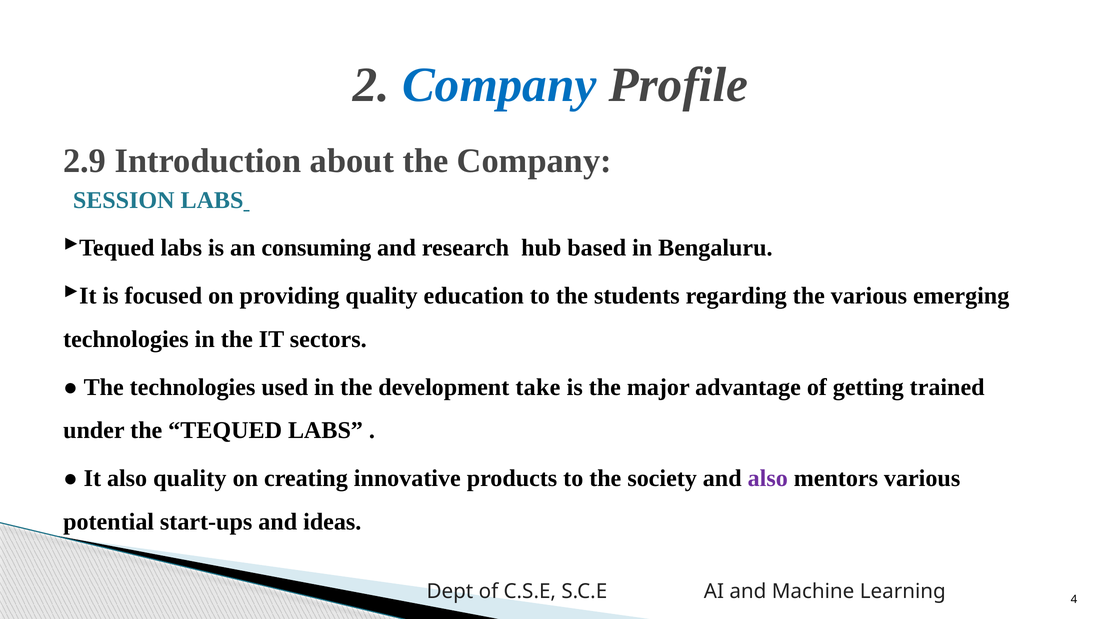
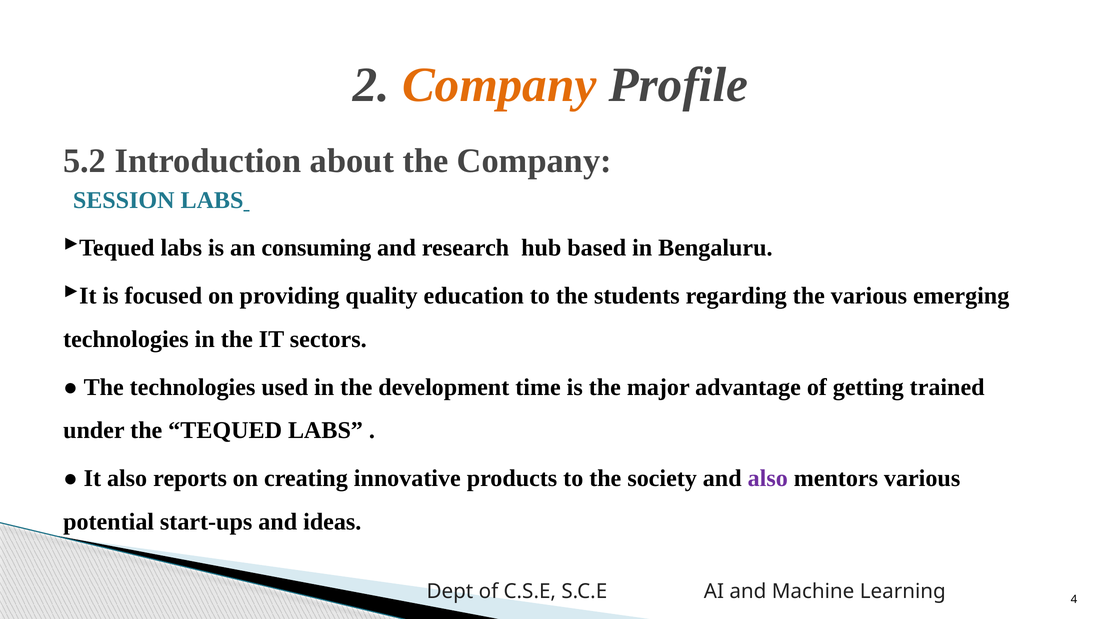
Company colour: blue -> orange (499, 85)
2.9: 2.9 -> 5.2 (85, 161)
take: take -> time (538, 387)
also quality: quality -> reports (190, 479)
